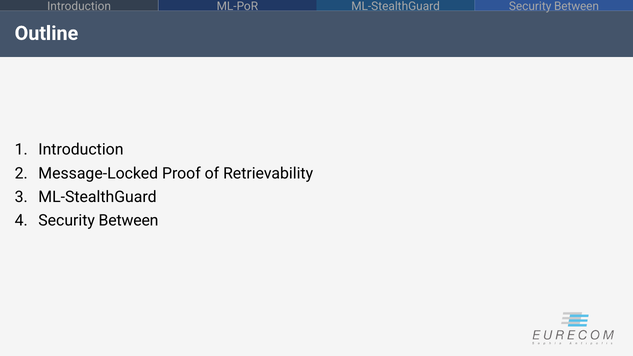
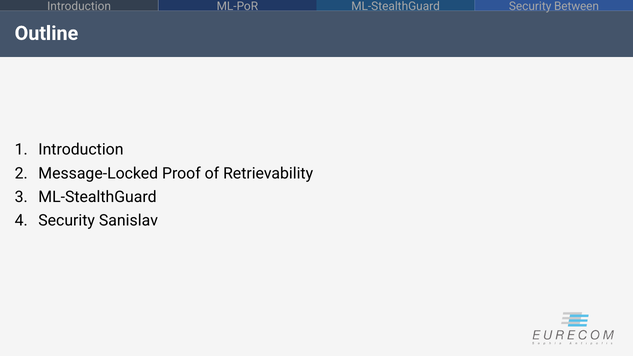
Between: Between -> Sanislav (128, 221)
